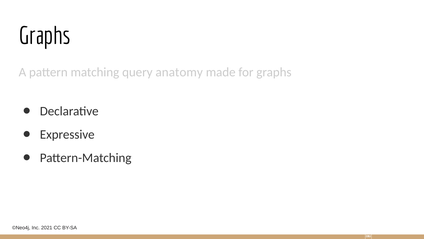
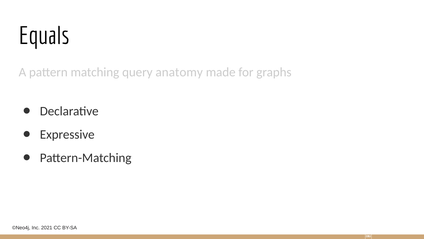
Graphs: Graphs -> Equals (44, 36)
